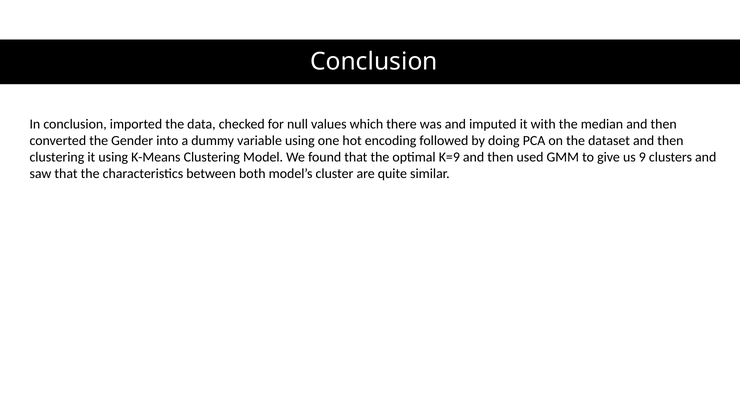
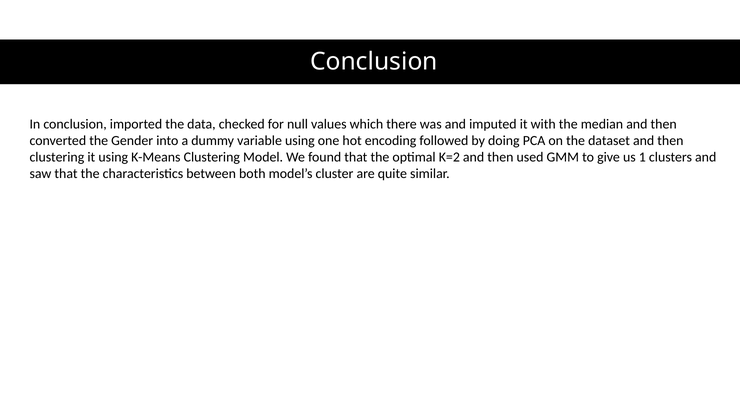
K=9: K=9 -> K=2 (449, 157)
9: 9 -> 1 (642, 157)
